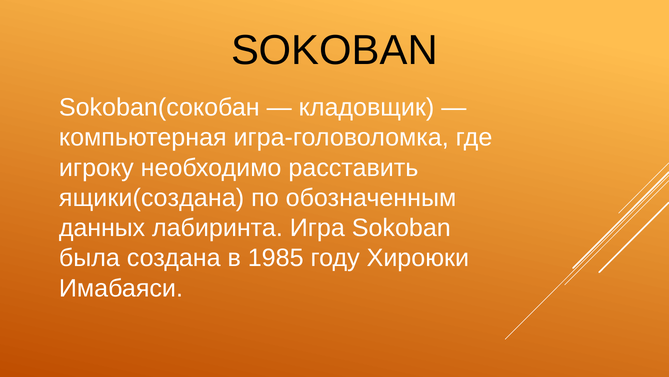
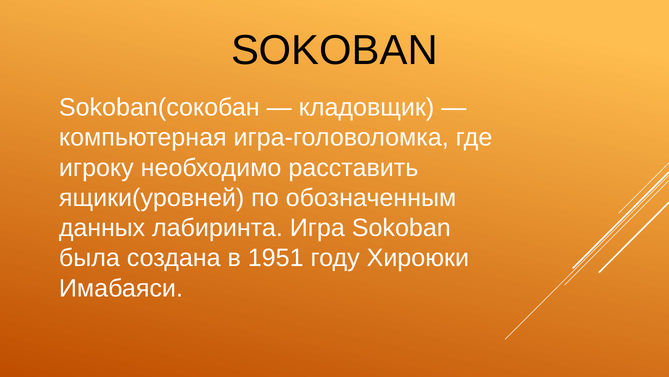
ящики(создана: ящики(создана -> ящики(уровней (152, 198)
1985: 1985 -> 1951 (276, 258)
